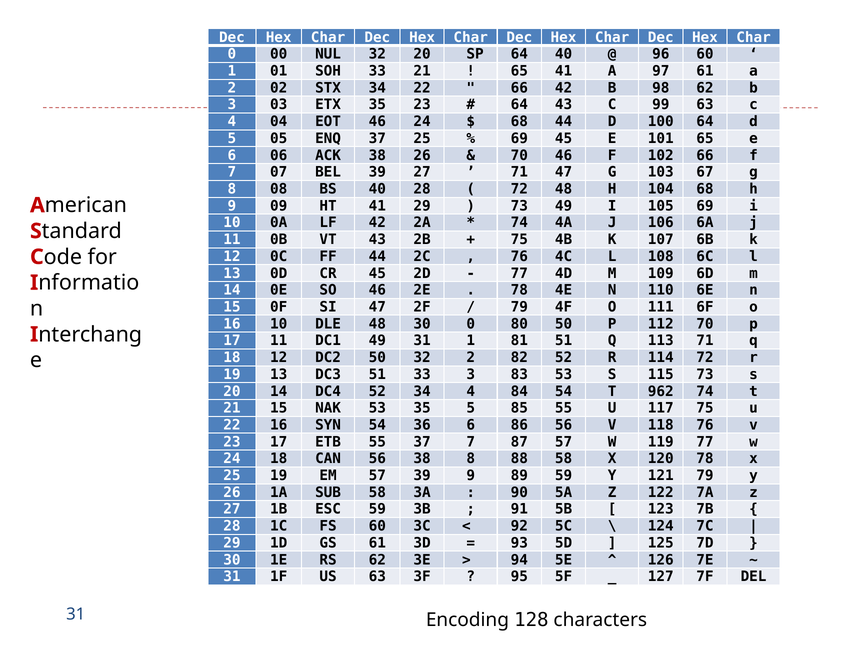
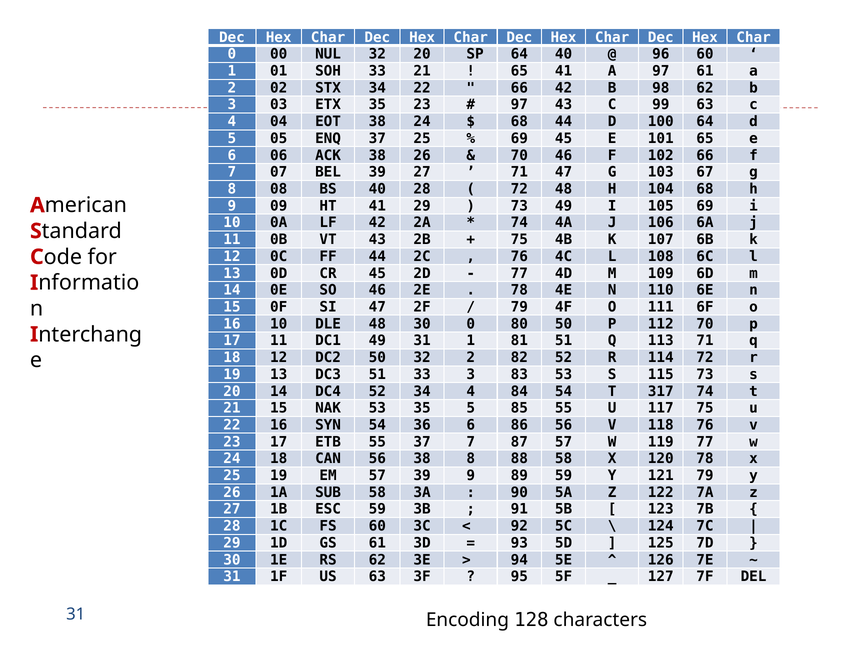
64: 64 -> 97 (519, 105)
EOT 46: 46 -> 38 (377, 122)
962: 962 -> 317 (661, 391)
